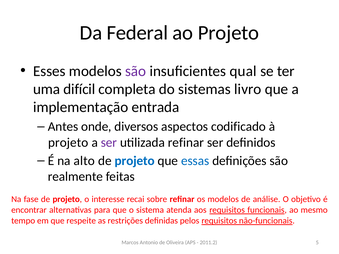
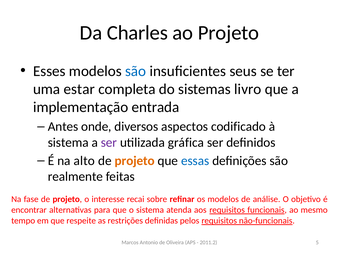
Federal: Federal -> Charles (137, 33)
são colour: purple -> blue (136, 71)
qual: qual -> seus (243, 71)
difícil: difícil -> estar (79, 89)
projeto: projeto -> sistema (68, 143)
utilizada refinar: refinar -> gráfica (186, 143)
projeto colour: blue -> orange (135, 161)
